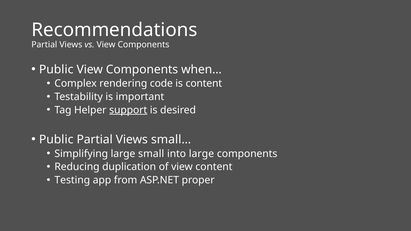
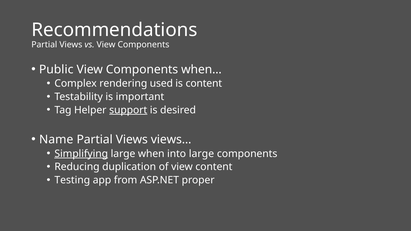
code: code -> used (161, 84)
Public: Public -> Name (56, 140)
small…: small… -> views… (171, 140)
Simplifying underline: none -> present (81, 154)
small: small -> when (151, 154)
